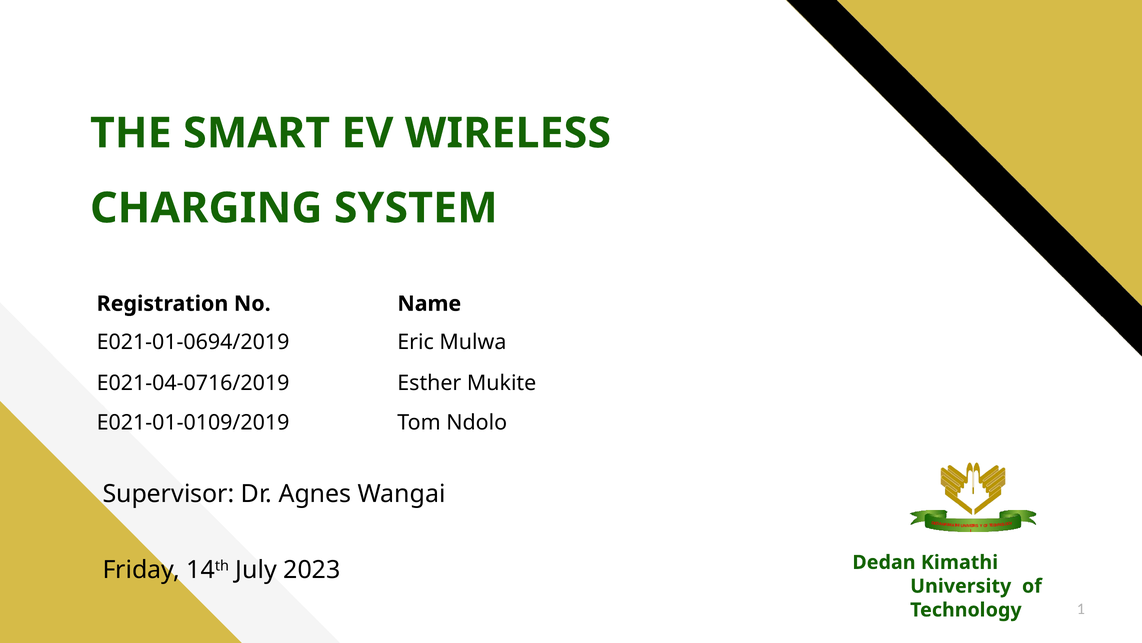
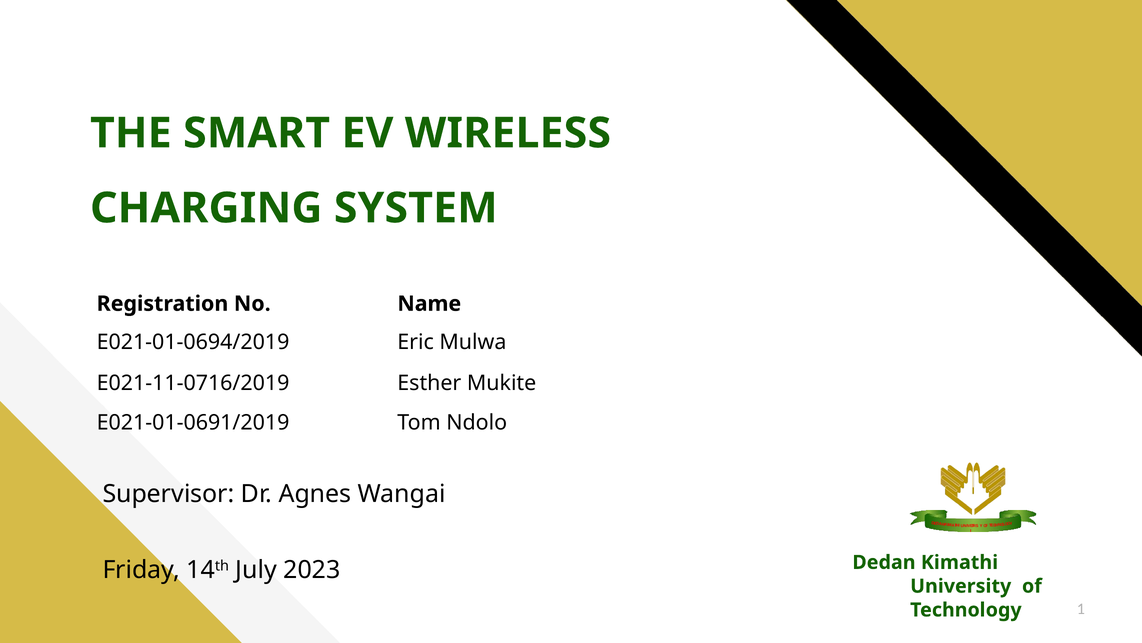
E021-04-0716/2019: E021-04-0716/2019 -> E021-11-0716/2019 (193, 383)
E021-01-0109/2019: E021-01-0109/2019 -> E021-01-0691/2019 (193, 422)
